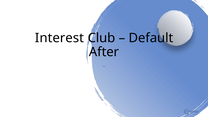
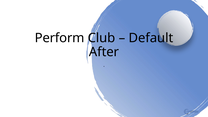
Interest: Interest -> Perform (60, 38)
